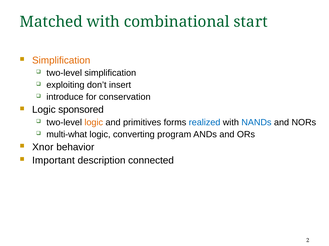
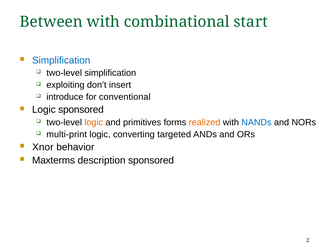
Matched: Matched -> Between (51, 22)
Simplification colour: orange -> blue (61, 60)
conservation: conservation -> conventional (125, 97)
realized colour: blue -> orange (205, 123)
multi-what: multi-what -> multi-print (67, 135)
program: program -> targeted (174, 135)
Important: Important -> Maxterms (54, 161)
description connected: connected -> sponsored (151, 161)
